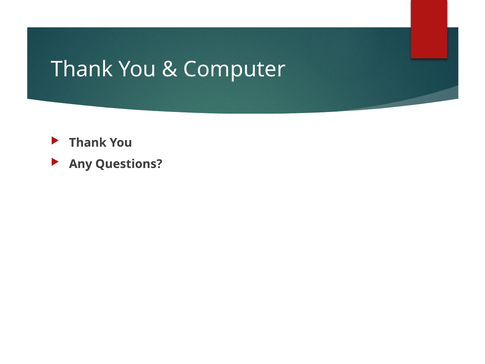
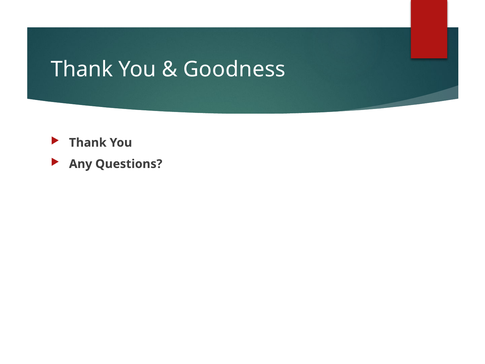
Computer: Computer -> Goodness (234, 69)
